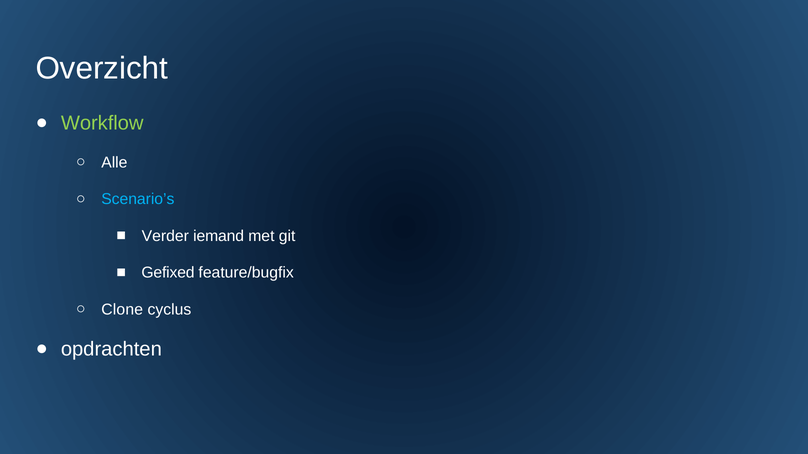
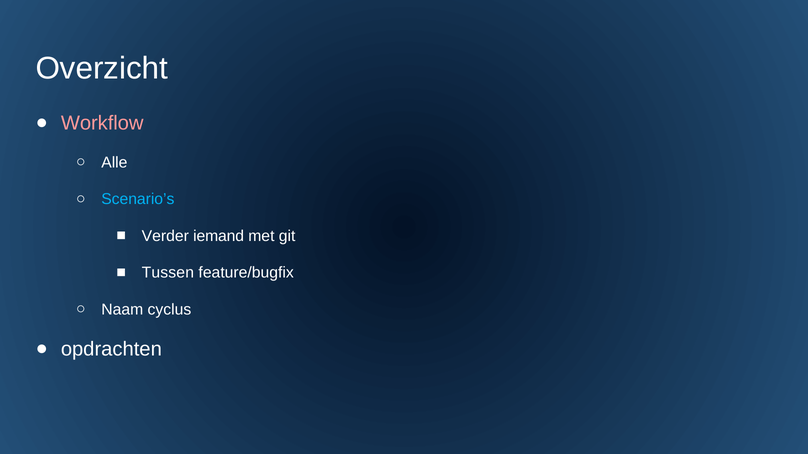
Workflow colour: light green -> pink (102, 123)
Gefixed: Gefixed -> Tussen (168, 273)
Clone: Clone -> Naam (122, 310)
